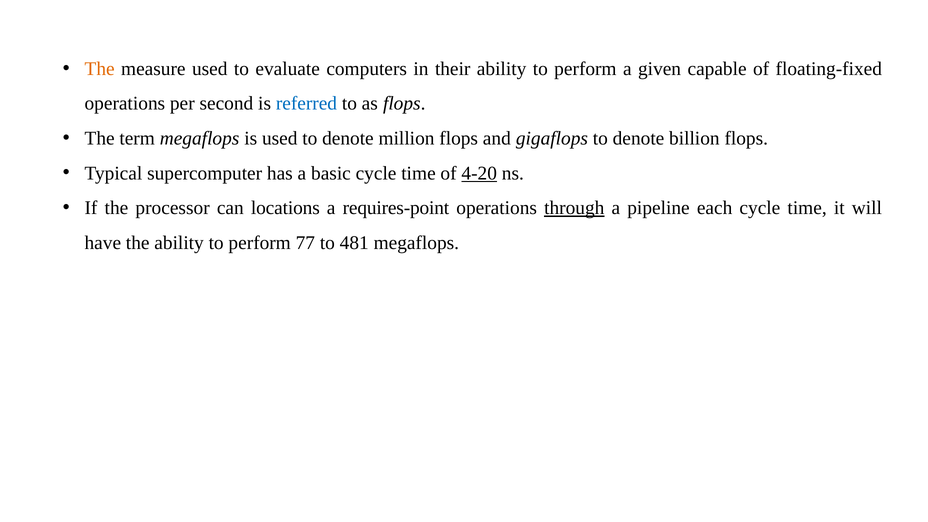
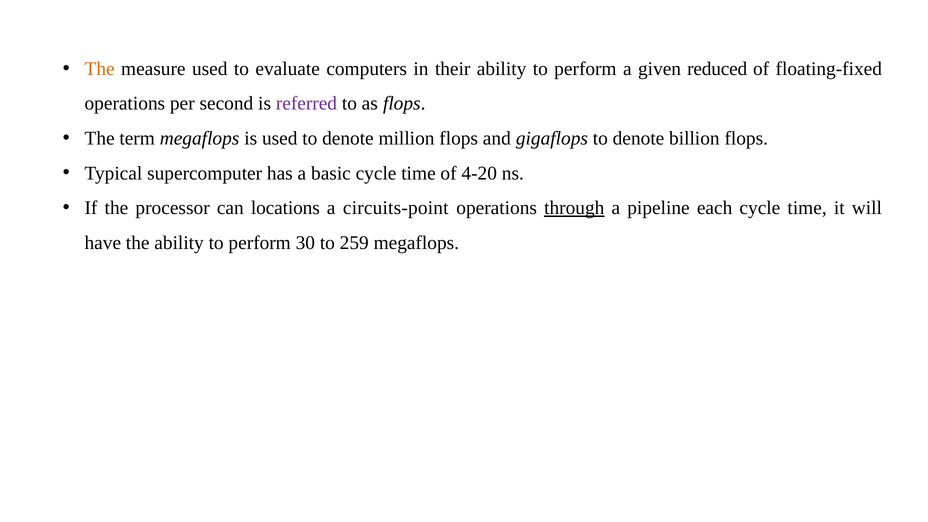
capable: capable -> reduced (717, 69)
referred colour: blue -> purple (306, 104)
4-20 underline: present -> none (479, 173)
requires-point: requires-point -> circuits-point (396, 208)
77: 77 -> 30 (305, 243)
481: 481 -> 259 (354, 243)
